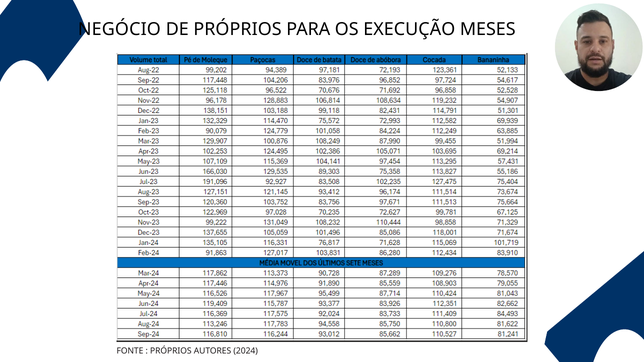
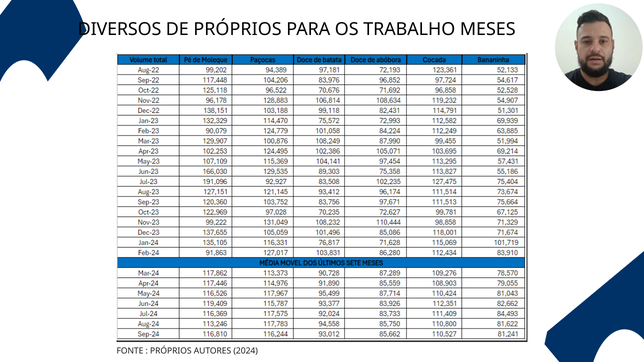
NEGÓCIO: NEGÓCIO -> DIVERSOS (120, 29)
EXECUÇÃO: EXECUÇÃO -> TRABALHO (409, 29)
